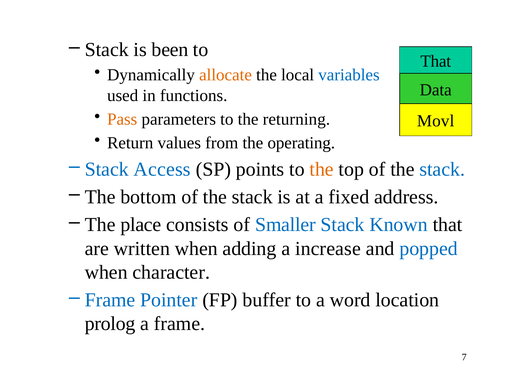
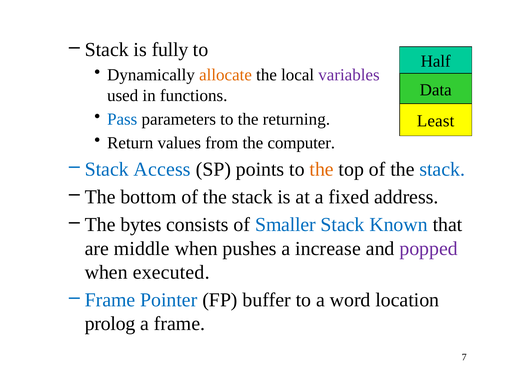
been: been -> fully (170, 50)
That: That -> Half (436, 61)
variables colour: blue -> purple (349, 75)
Pass colour: orange -> blue (122, 119)
Movl: Movl -> Least (436, 121)
operating: operating -> computer (301, 143)
place: place -> bytes (141, 225)
written: written -> middle (142, 249)
adding: adding -> pushes (250, 249)
popped colour: blue -> purple (429, 249)
character: character -> executed (171, 273)
